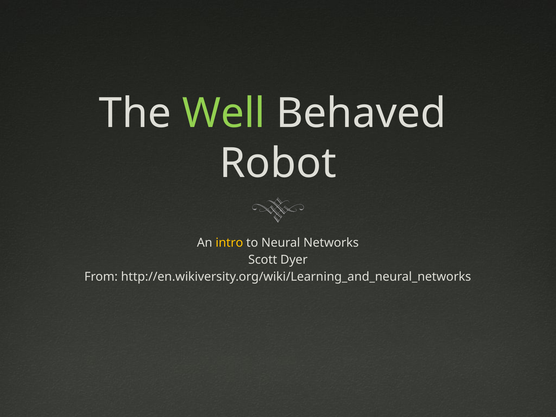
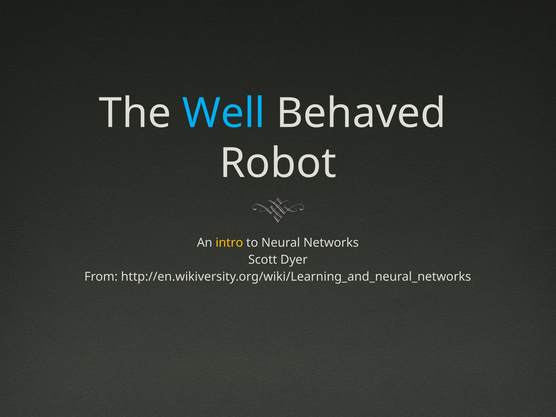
Well colour: light green -> light blue (224, 113)
